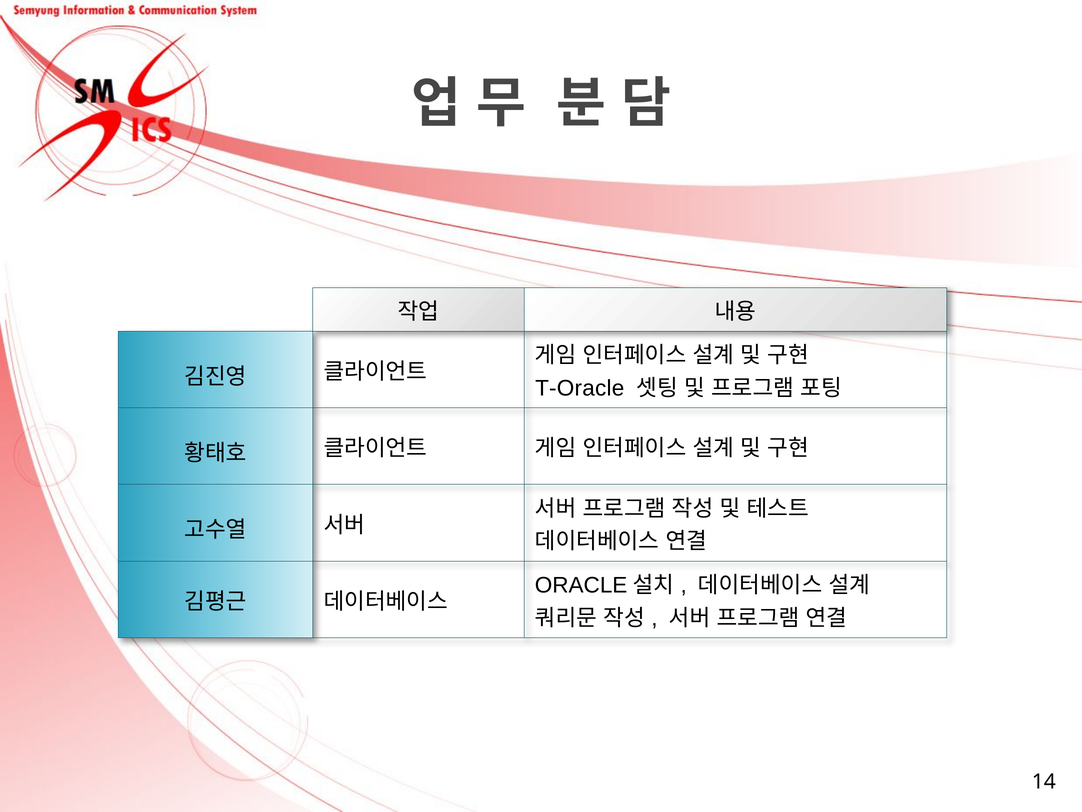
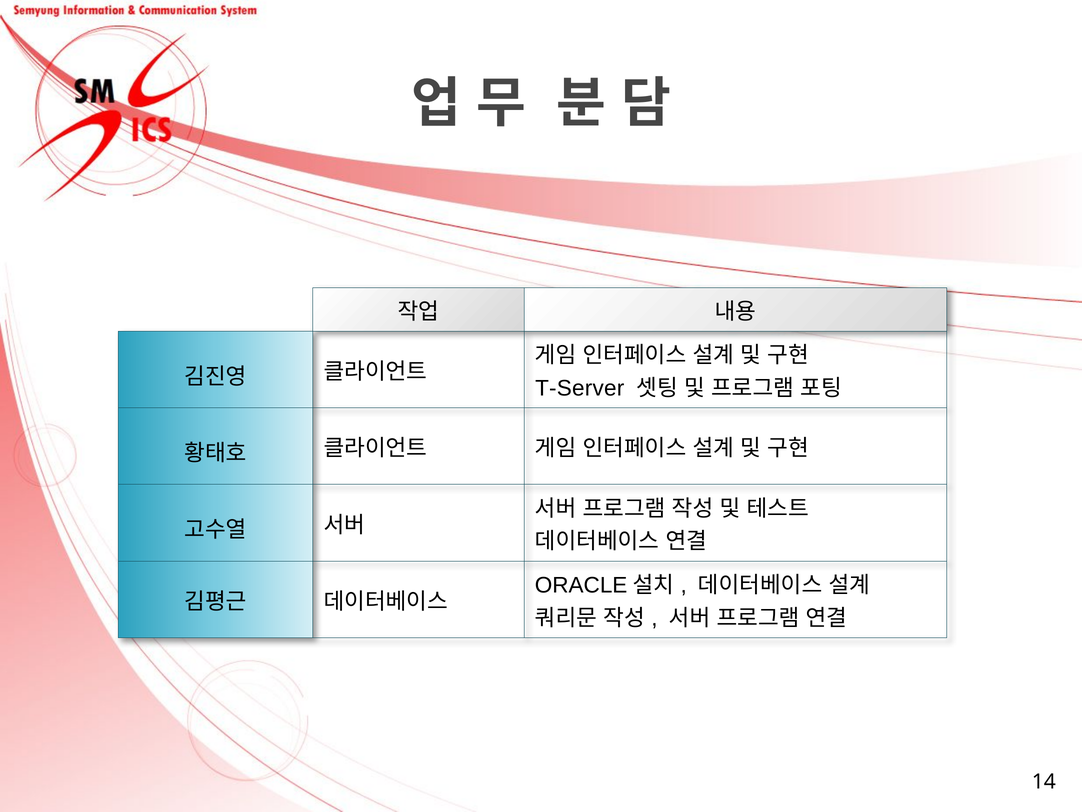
T-Oracle: T-Oracle -> T-Server (580, 388)
